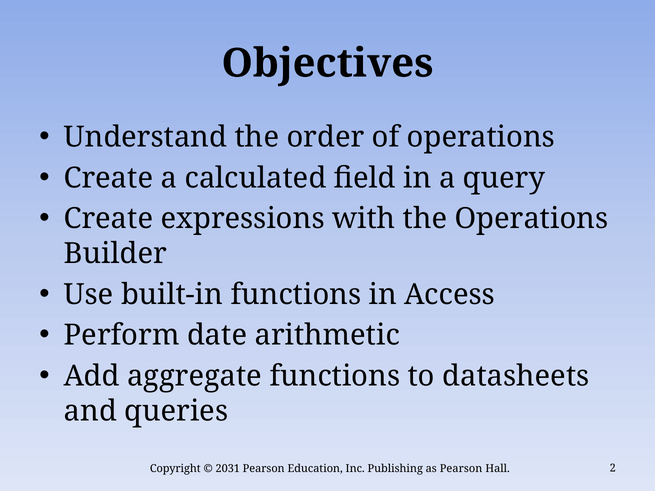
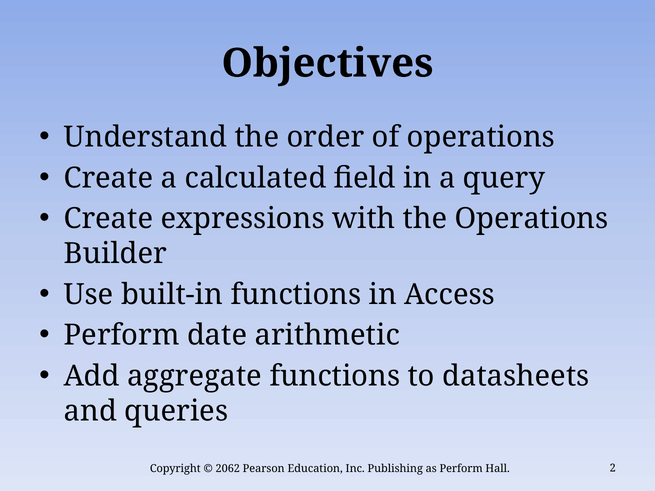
2031: 2031 -> 2062 (228, 469)
as Pearson: Pearson -> Perform (461, 469)
